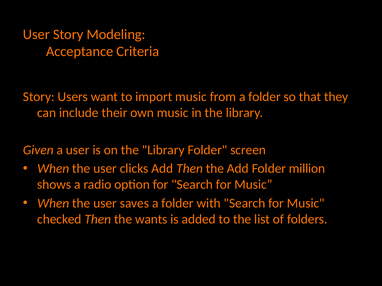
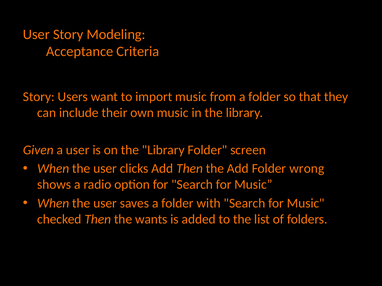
million: million -> wrong (307, 169)
